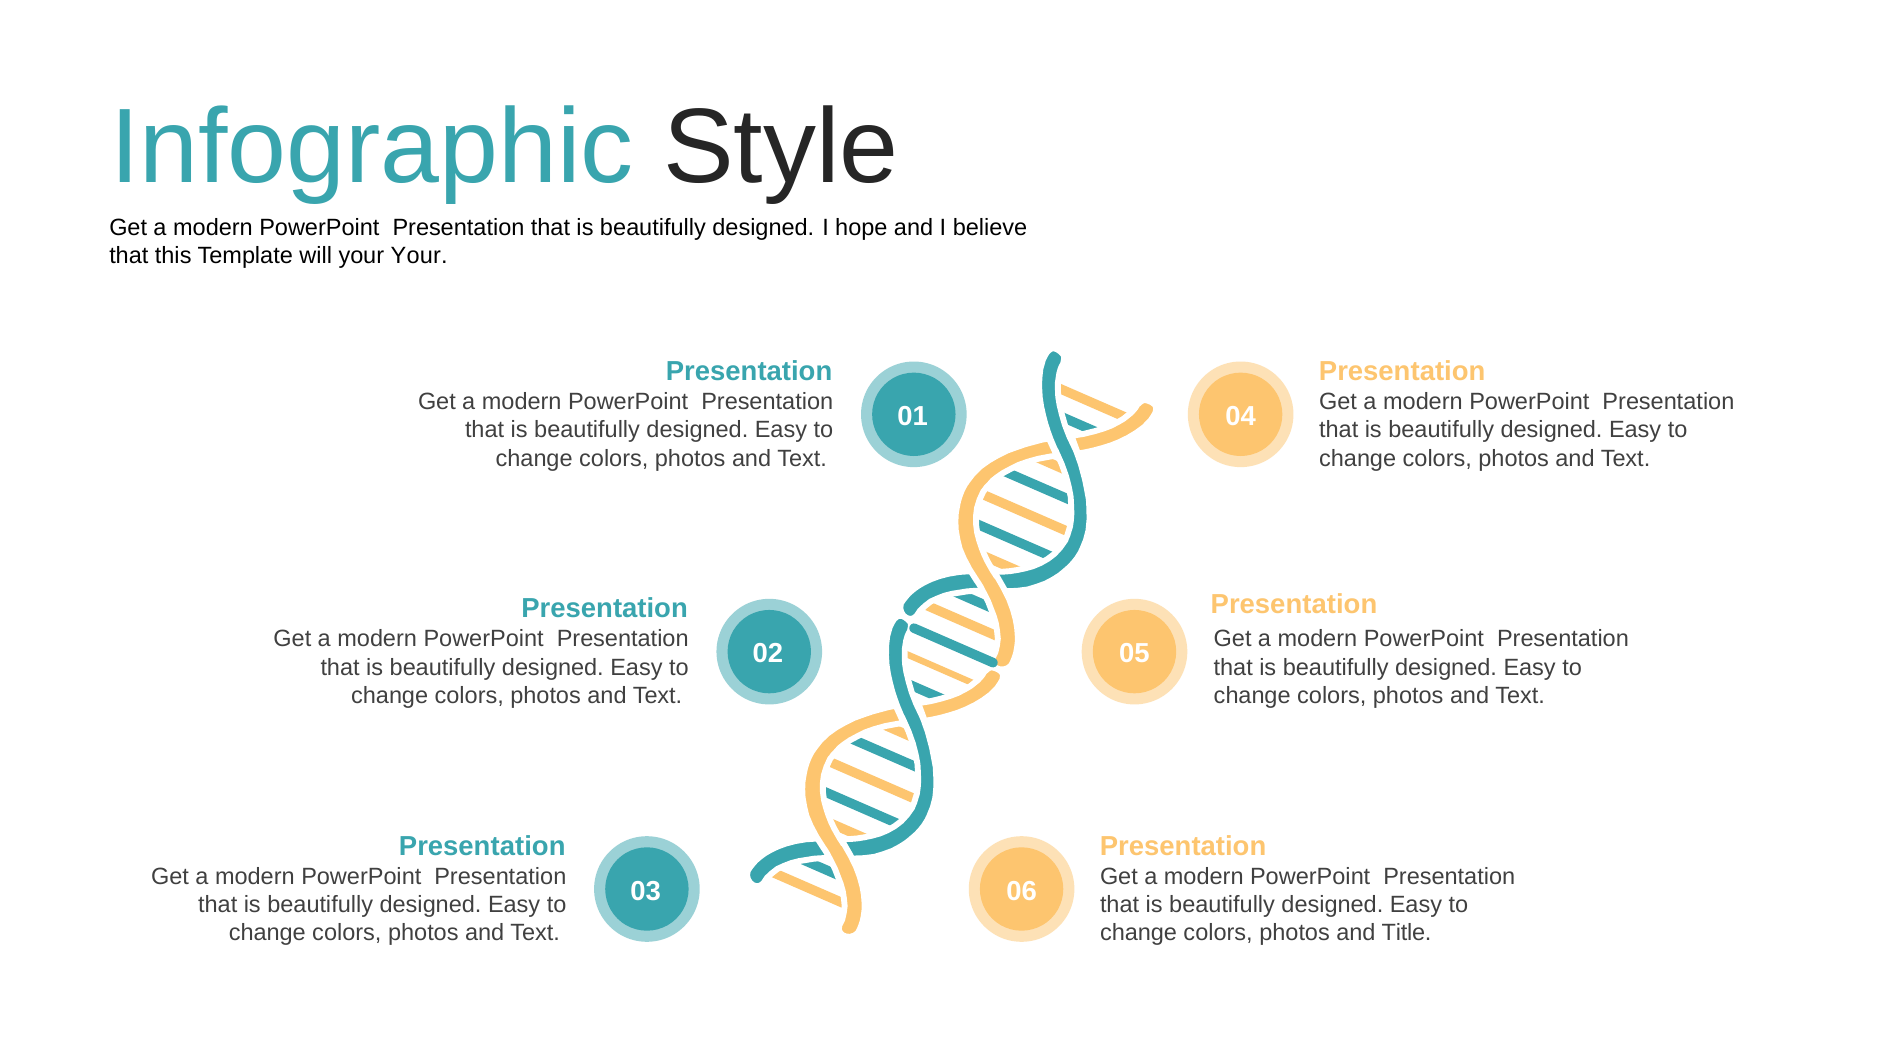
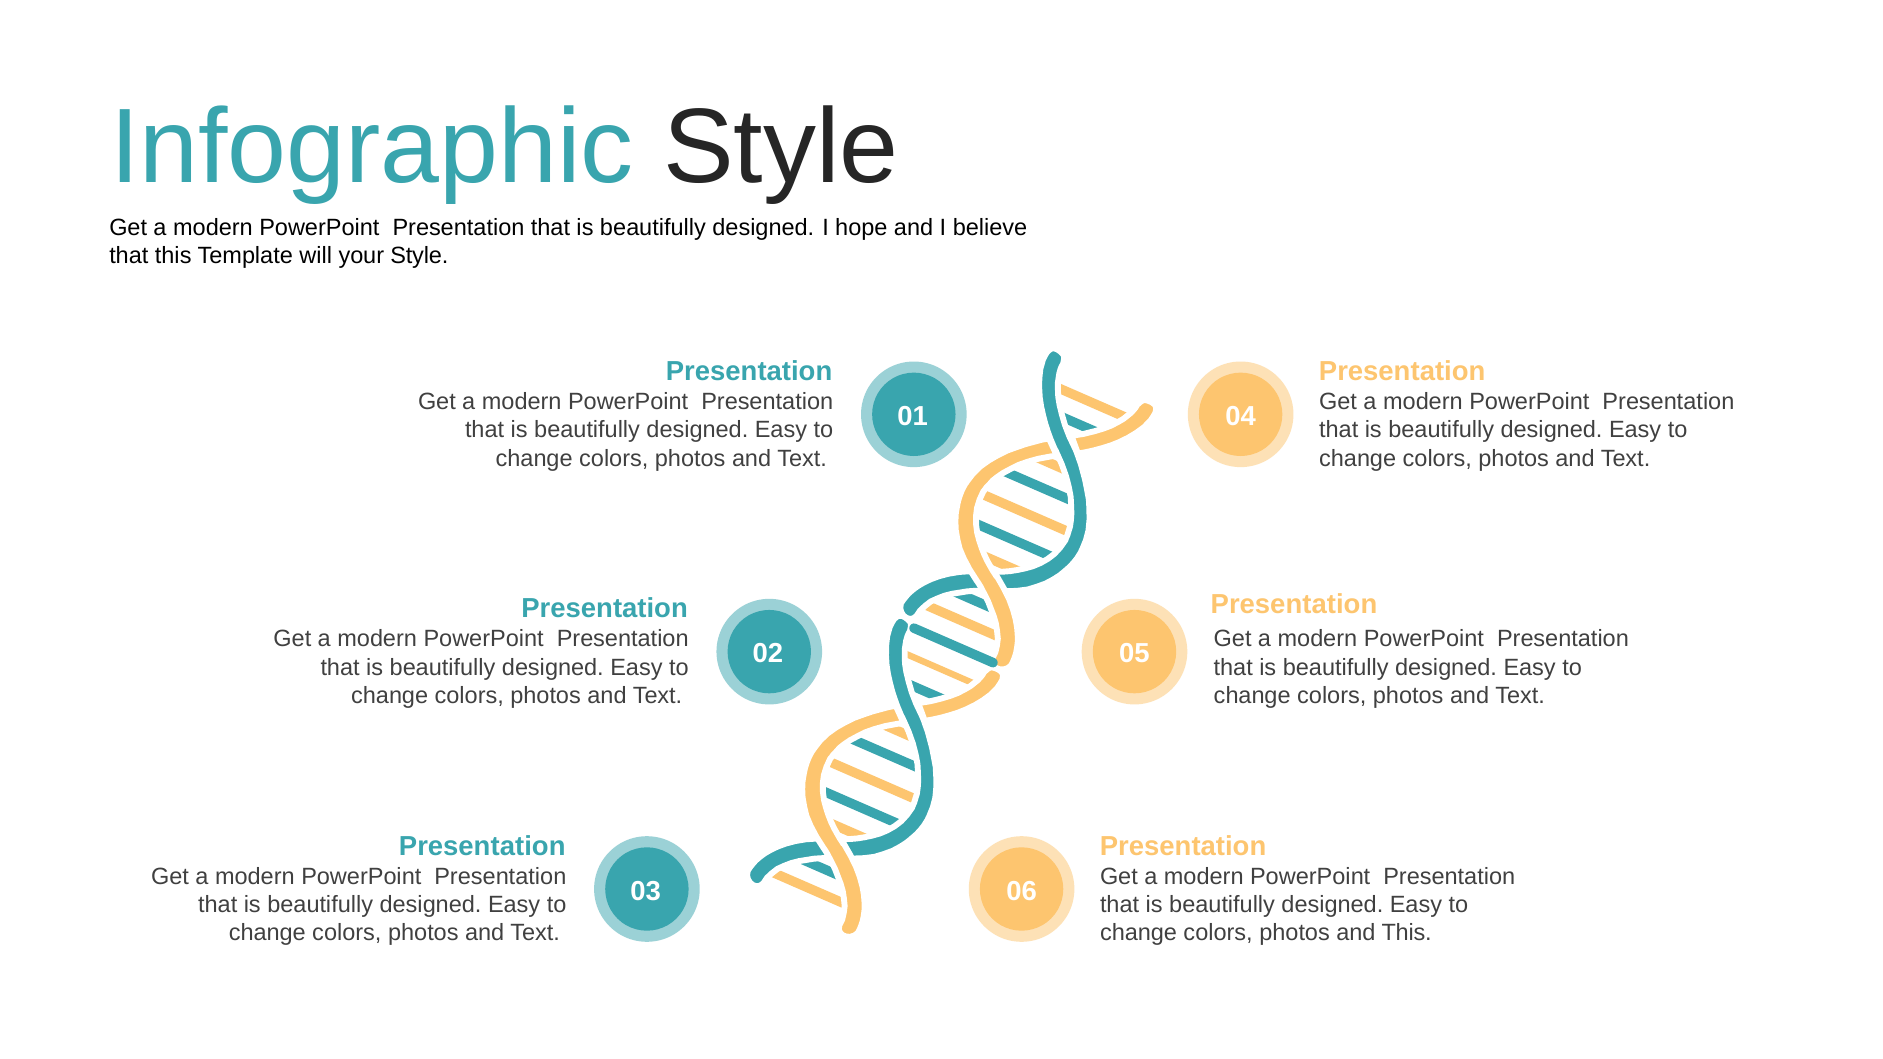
your Your: Your -> Style (419, 256)
and Title: Title -> This (1407, 933)
